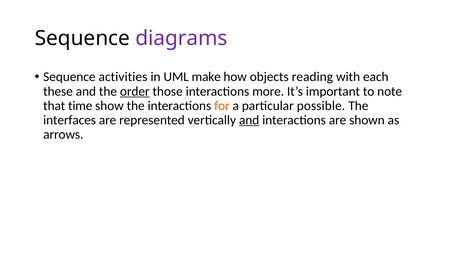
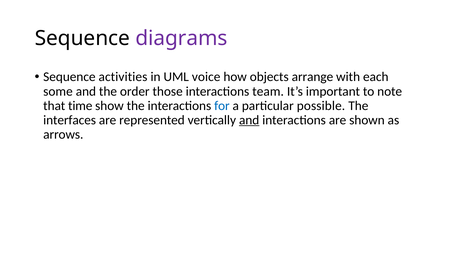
make: make -> voice (206, 77)
reading: reading -> arrange (312, 77)
these: these -> some (58, 91)
order underline: present -> none (135, 91)
more: more -> team (268, 91)
for colour: orange -> blue (222, 106)
